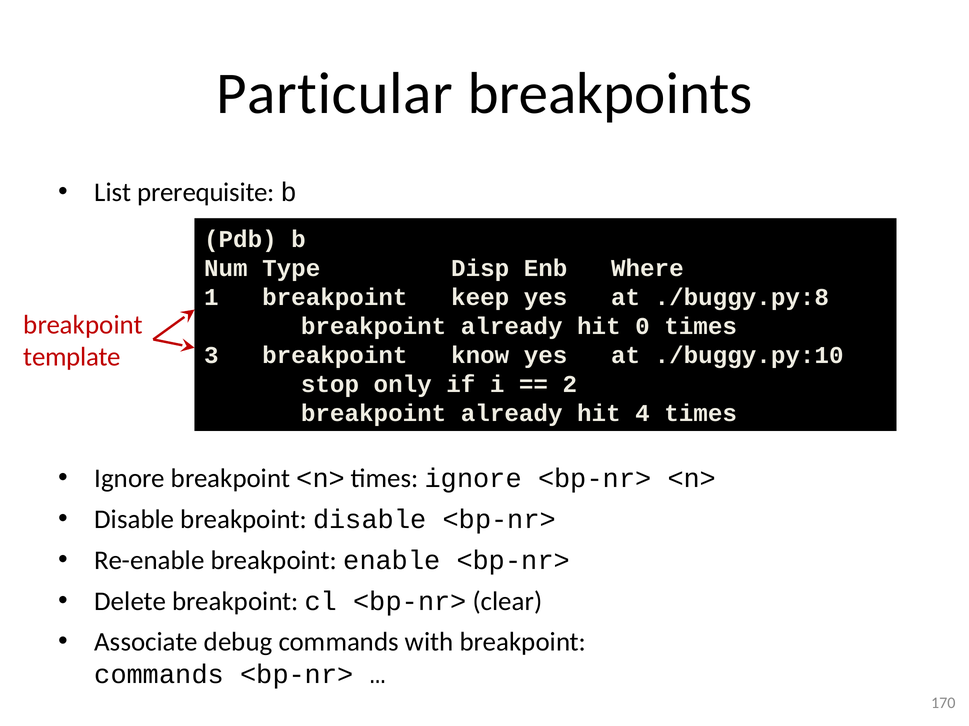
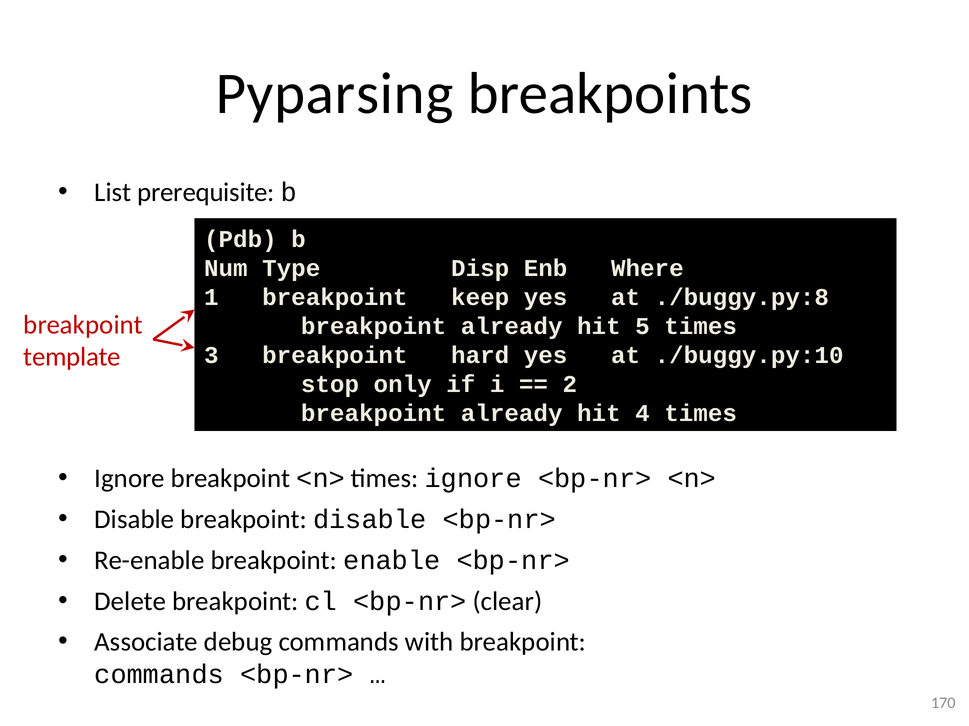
Particular: Particular -> Pyparsing (335, 94)
0: 0 -> 5 (642, 327)
know: know -> hard (480, 356)
